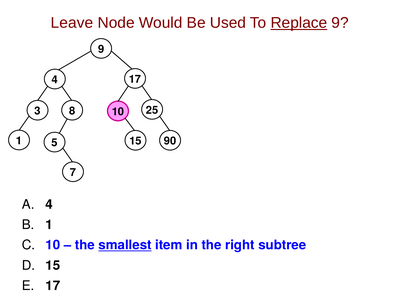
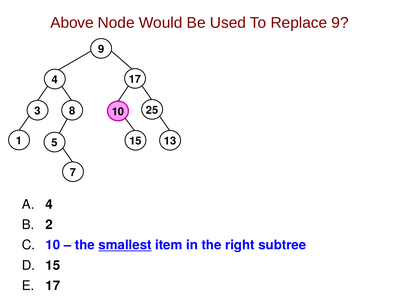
Leave: Leave -> Above (72, 23)
Replace underline: present -> none (299, 23)
90: 90 -> 13 (170, 141)
1: 1 -> 2 (49, 225)
